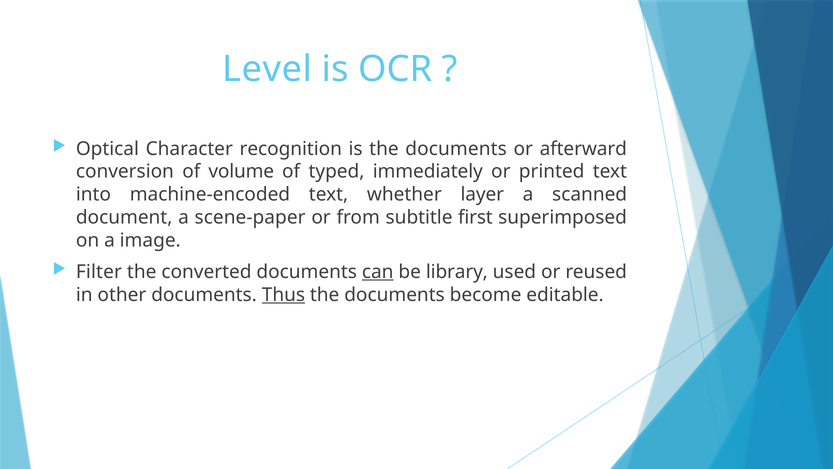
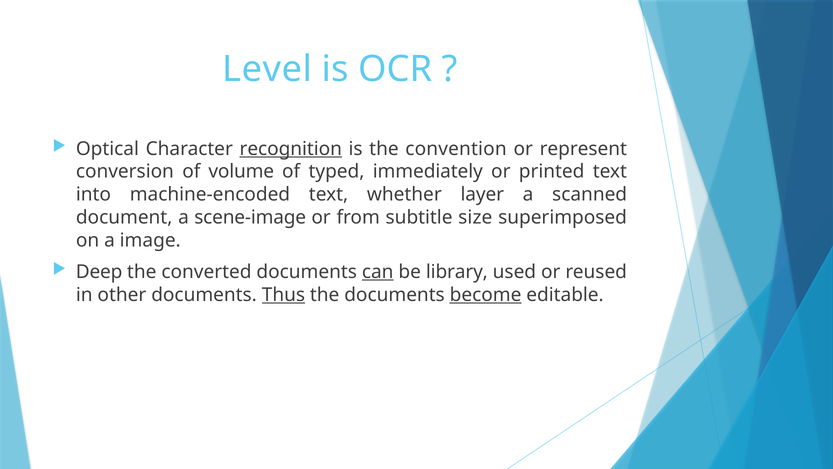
recognition underline: none -> present (291, 149)
is the documents: documents -> convention (456, 149)
afterward: afterward -> represent (583, 149)
scene-paper: scene-paper -> scene-image (250, 217)
first: first -> size (475, 217)
Filter: Filter -> Deep (99, 272)
become underline: none -> present (486, 294)
